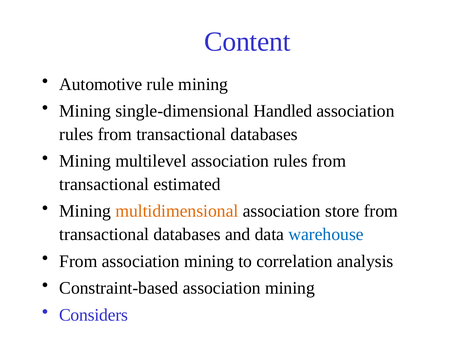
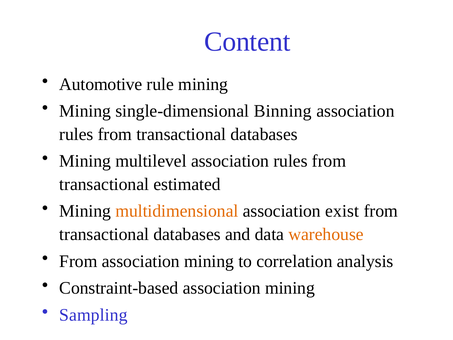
Handled: Handled -> Binning (283, 111)
store: store -> exist (342, 211)
warehouse colour: blue -> orange (326, 234)
Considers: Considers -> Sampling (93, 315)
